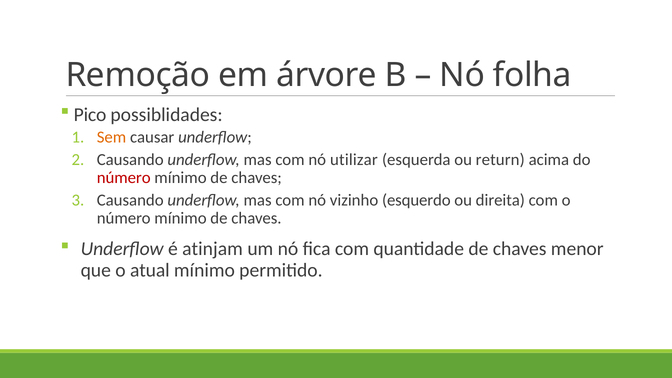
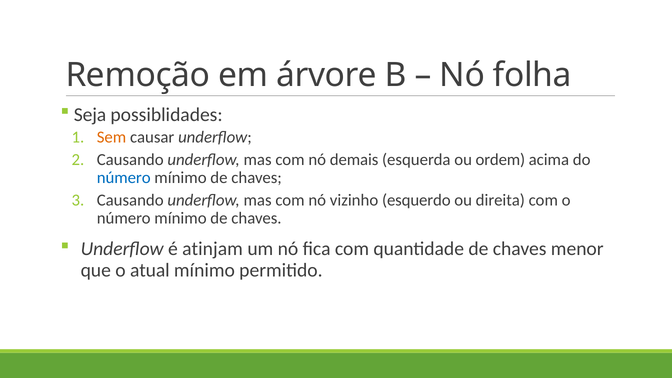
Pico: Pico -> Seja (90, 115)
utilizar: utilizar -> demais (354, 160)
return: return -> ordem (500, 160)
número colour: red -> blue (124, 178)
